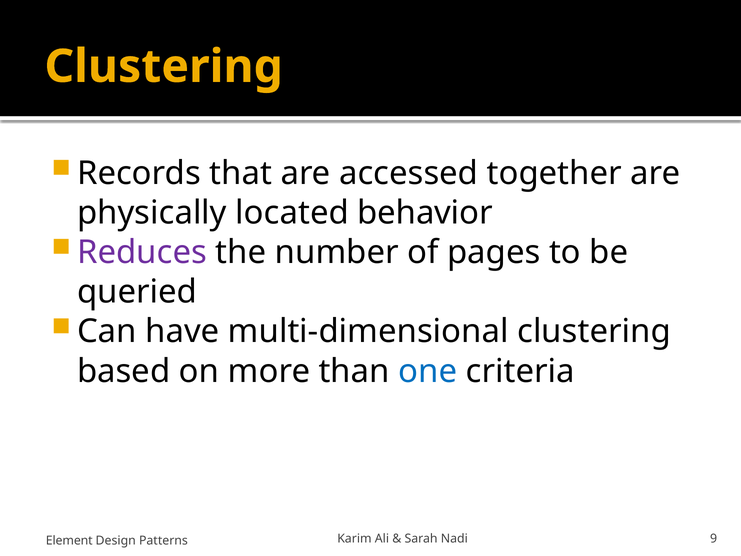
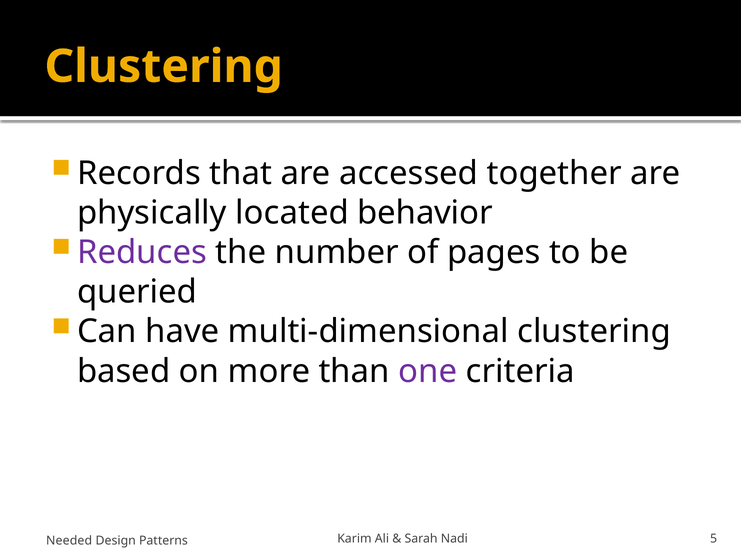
one colour: blue -> purple (428, 371)
9: 9 -> 5 (714, 539)
Element: Element -> Needed (69, 541)
